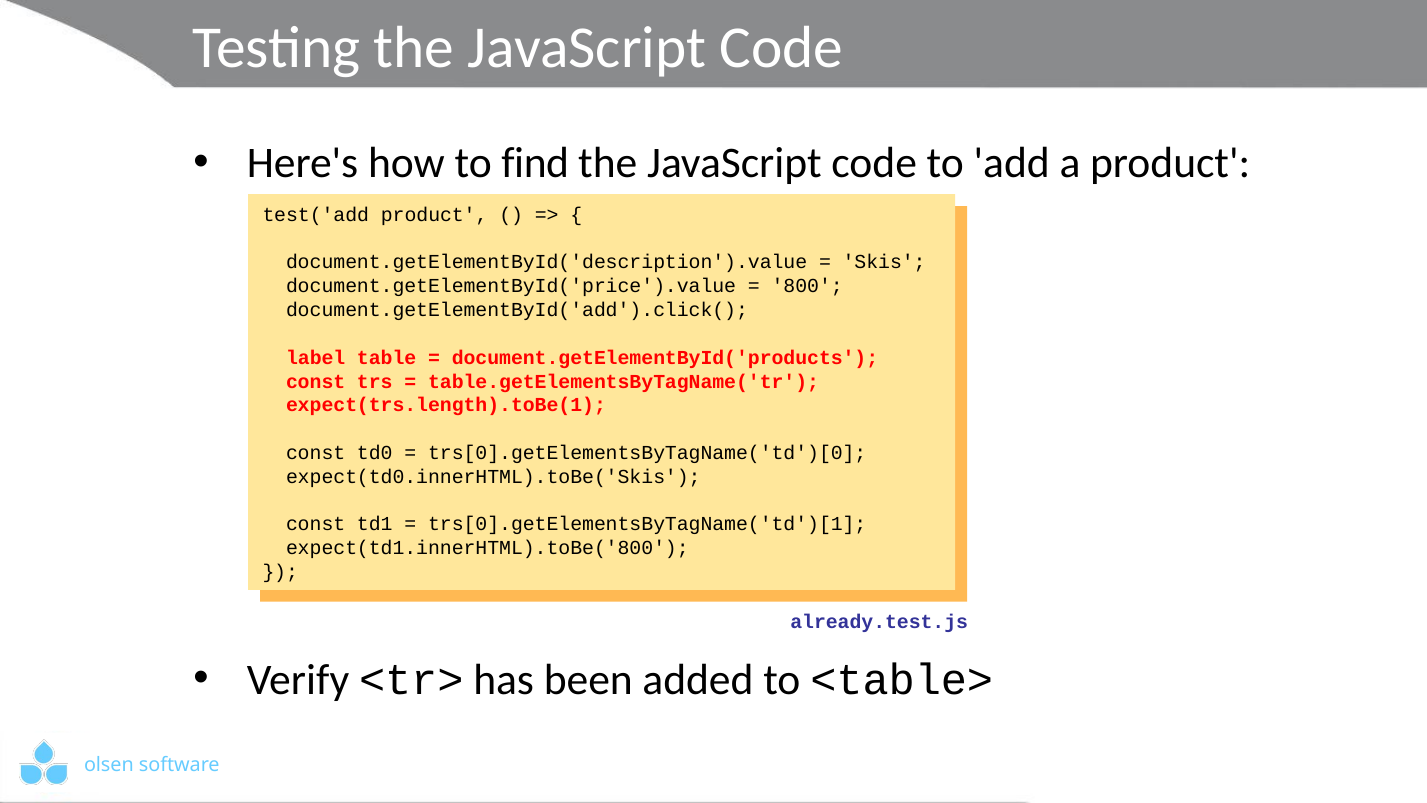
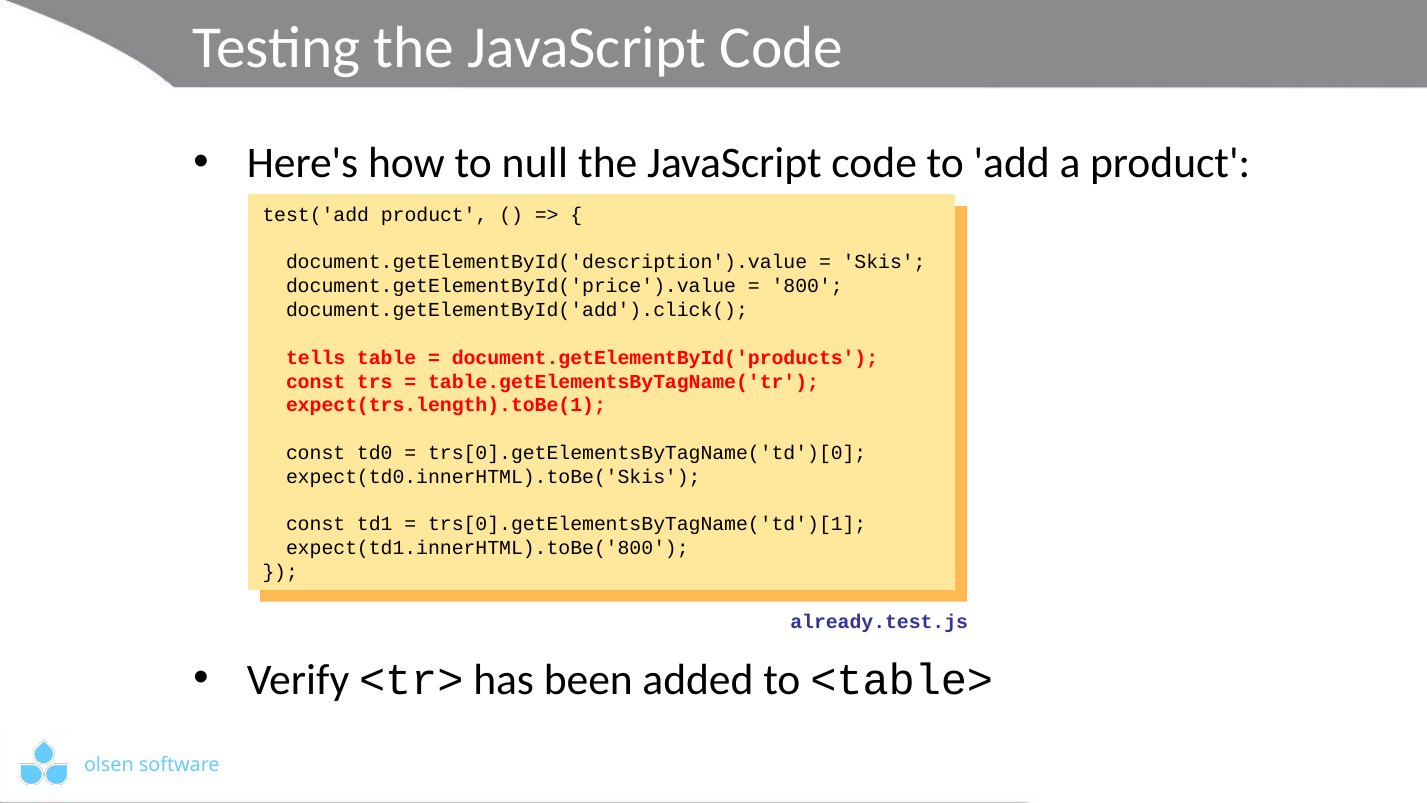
find: find -> null (535, 163)
label: label -> tells (316, 358)
